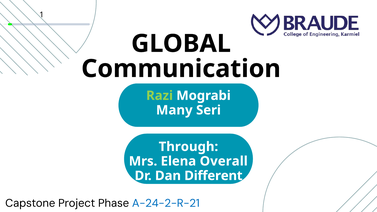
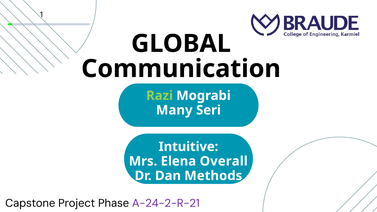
Through: Through -> Intuitive (189, 147)
Different: Different -> Methods (213, 176)
A-24-2-R-21 colour: blue -> purple (166, 203)
